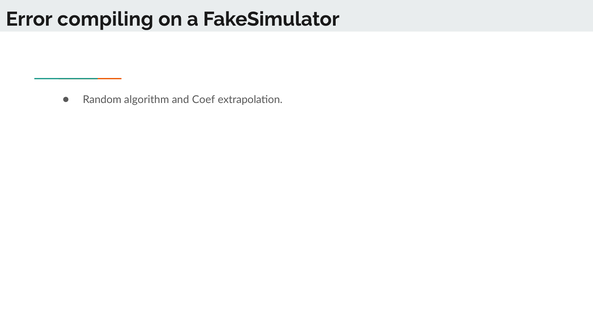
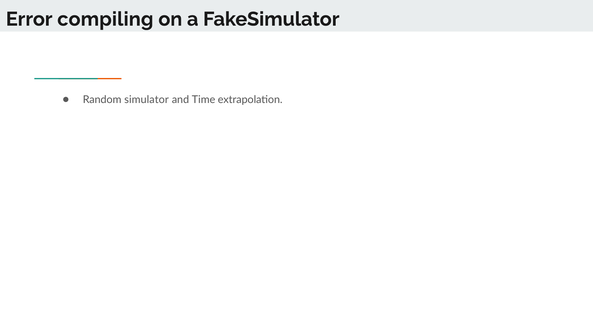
algorithm: algorithm -> simulator (147, 100)
Coef: Coef -> Time (204, 100)
